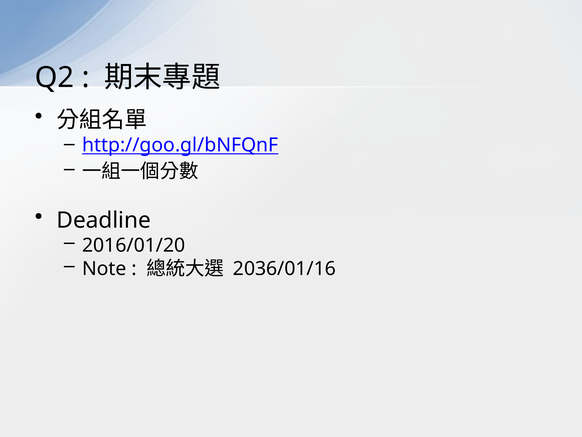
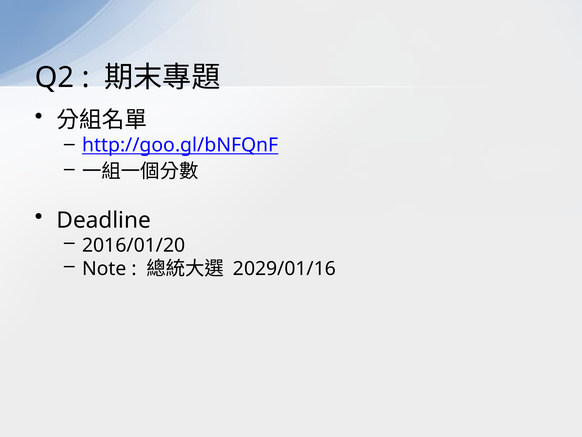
2036/01/16: 2036/01/16 -> 2029/01/16 (285, 268)
